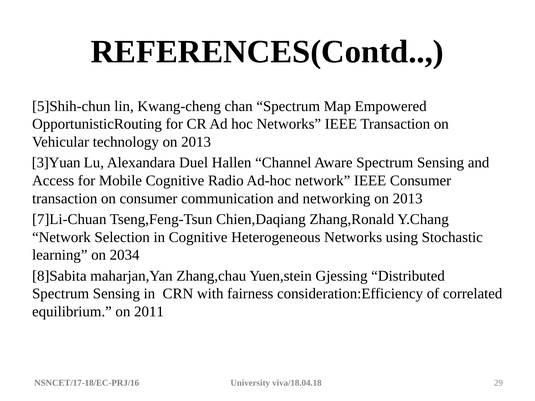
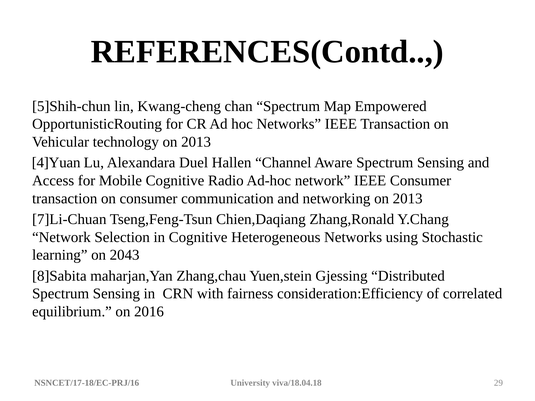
3]Yuan: 3]Yuan -> 4]Yuan (56, 163)
2034: 2034 -> 2043 (125, 255)
2011: 2011 -> 2016 (149, 312)
